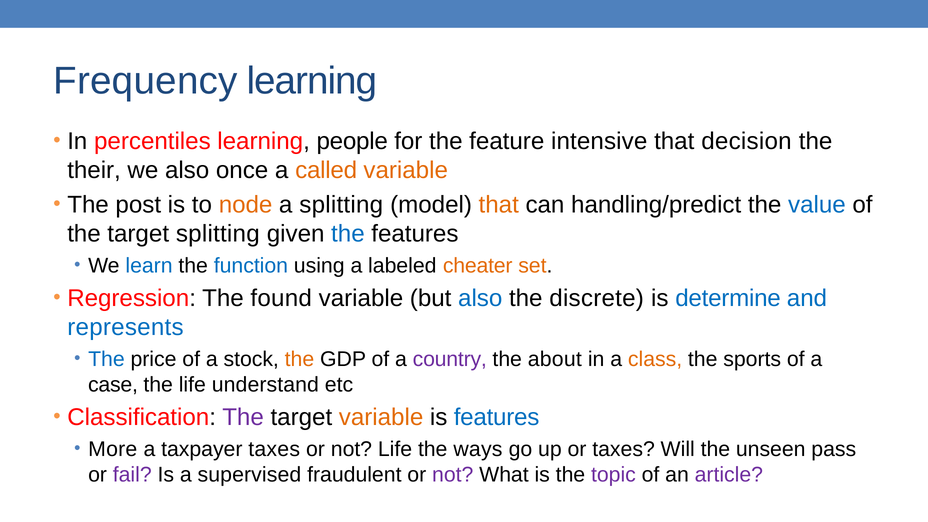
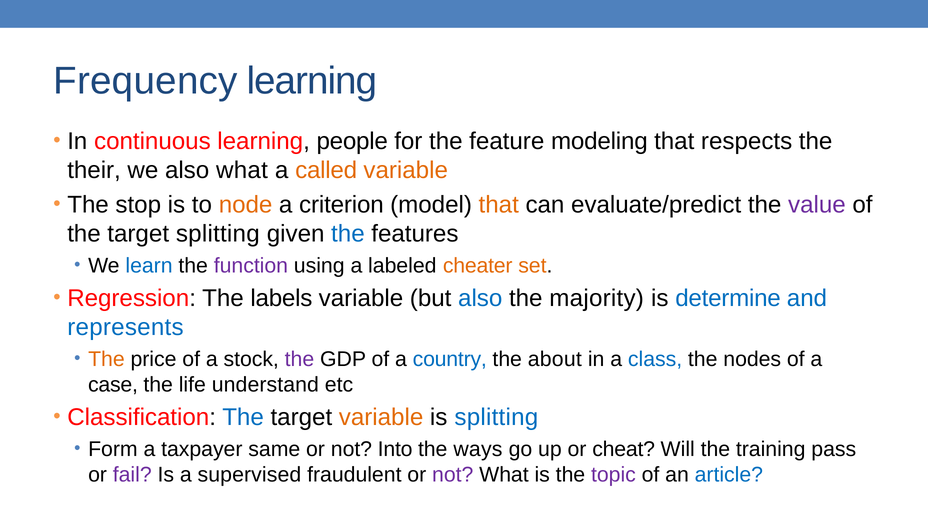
percentiles: percentiles -> continuous (152, 141)
intensive: intensive -> modeling (599, 141)
decision: decision -> respects (747, 141)
also once: once -> what (242, 170)
post: post -> stop (138, 205)
a splitting: splitting -> criterion (341, 205)
handling/predict: handling/predict -> evaluate/predict (656, 205)
value colour: blue -> purple (817, 205)
function colour: blue -> purple (251, 266)
found: found -> labels (281, 298)
discrete: discrete -> majority (597, 298)
The colour: blue -> orange (106, 359)
the colour: orange -> purple (299, 359)
country colour: purple -> blue (450, 359)
class colour: orange -> blue (655, 359)
sports: sports -> nodes (752, 359)
The colour: purple -> blue (243, 417)
is features: features -> splitting (496, 417)
More: More -> Form (113, 449)
taxpayer taxes: taxes -> same (274, 449)
not Life: Life -> Into (395, 449)
or taxes: taxes -> cheat (624, 449)
unseen: unseen -> training (771, 449)
article colour: purple -> blue (729, 475)
